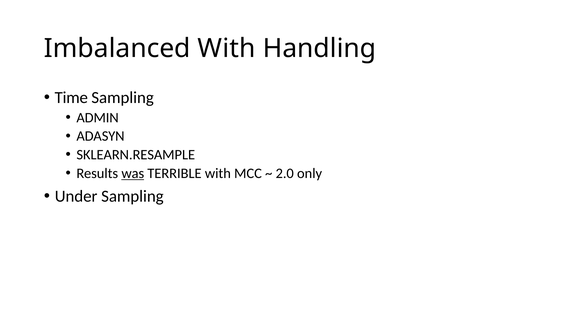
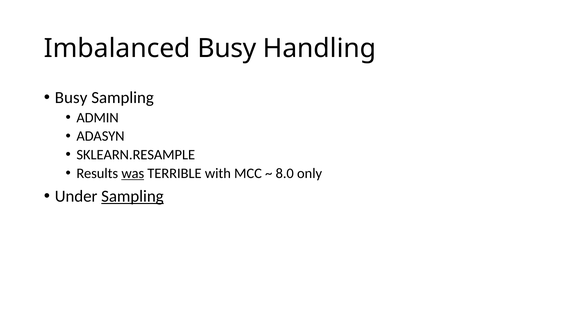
Imbalanced With: With -> Busy (227, 48)
Time: Time -> Busy (71, 98)
2.0: 2.0 -> 8.0 (285, 173)
Sampling underline: none -> present (132, 196)
